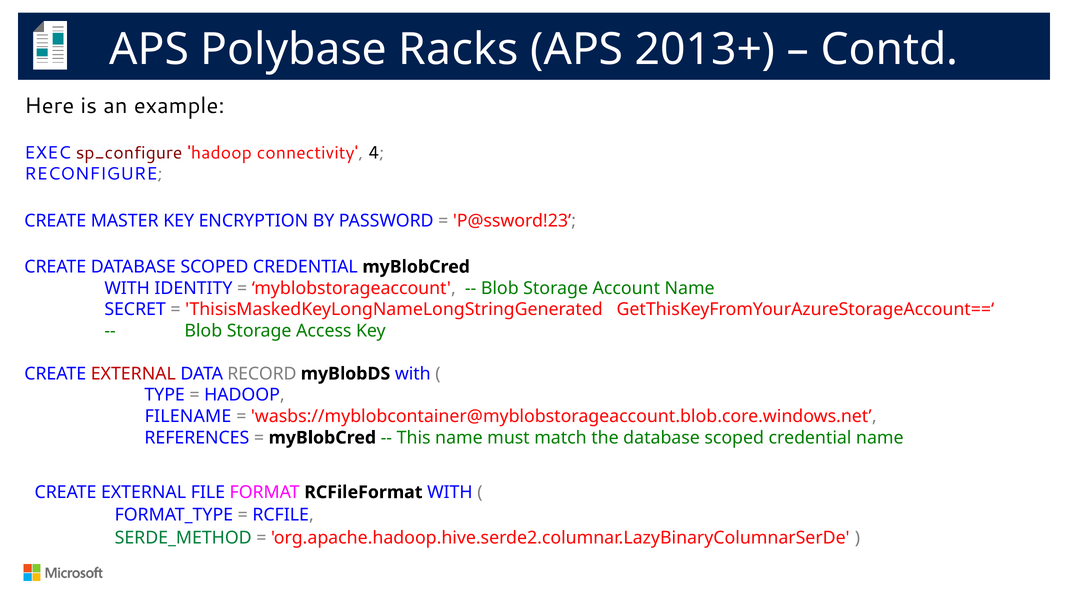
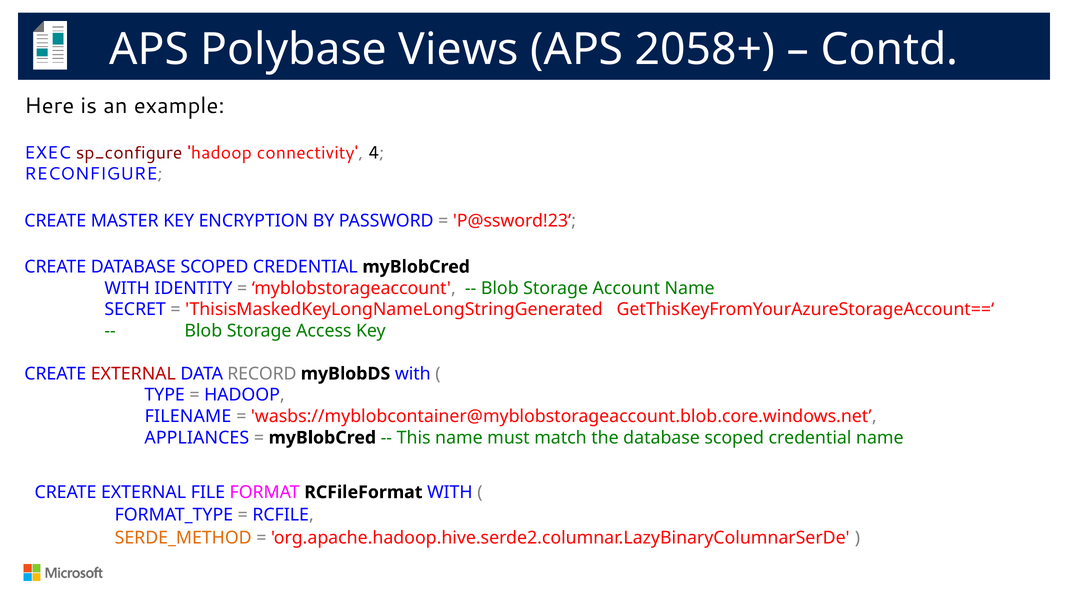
Racks: Racks -> Views (459, 49)
2013+: 2013+ -> 2058+ (705, 49)
REFERENCES: REFERENCES -> APPLIANCES (197, 438)
SERDE_METHOD colour: green -> orange (183, 538)
